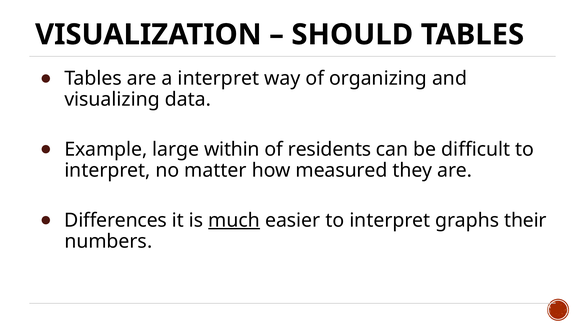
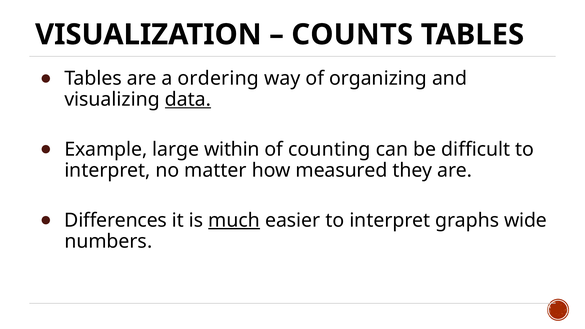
SHOULD: SHOULD -> COUNTS (352, 35)
a interpret: interpret -> ordering (218, 78)
data underline: none -> present (188, 99)
residents: residents -> counting (329, 149)
their: their -> wide (525, 220)
